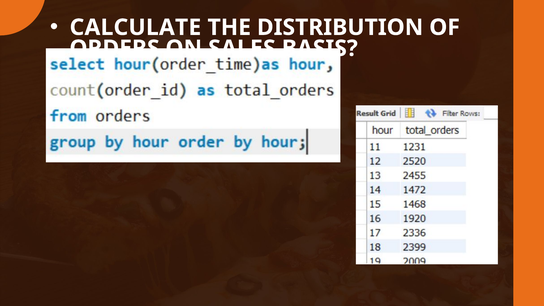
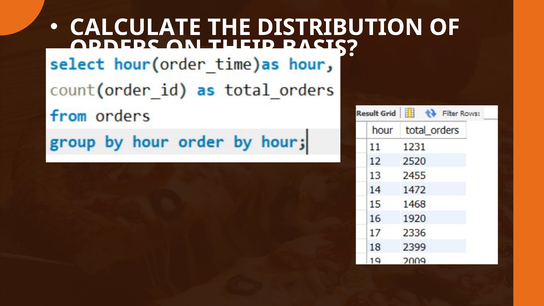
SALES: SALES -> THEIR (242, 48)
